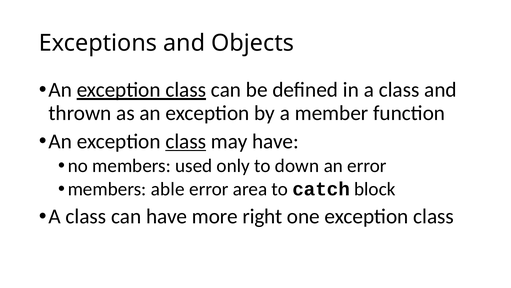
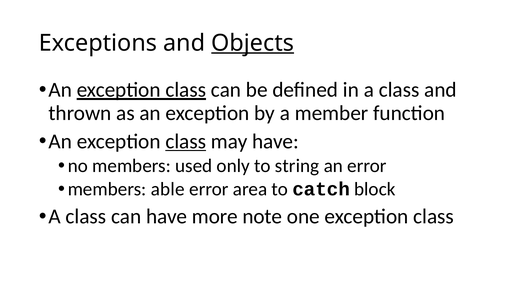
Objects underline: none -> present (253, 43)
down: down -> string (297, 166)
right: right -> note (262, 216)
